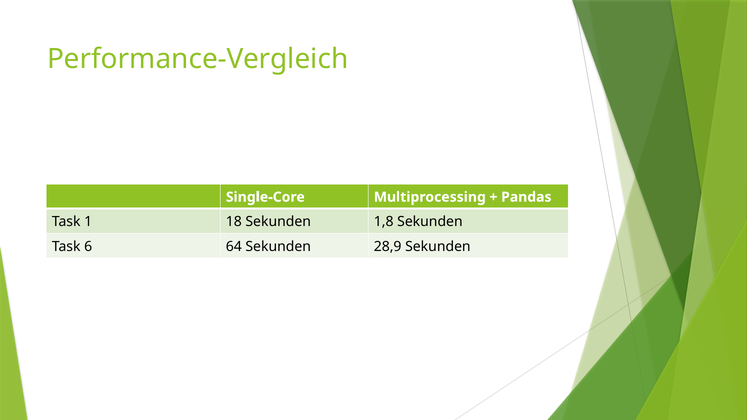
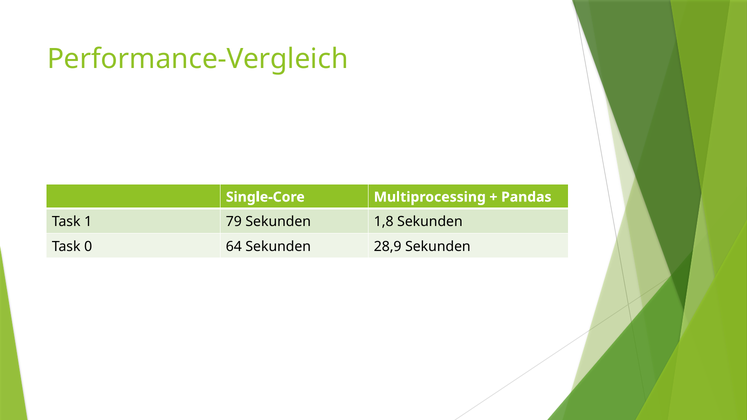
18: 18 -> 79 (234, 222)
6: 6 -> 0 (88, 247)
